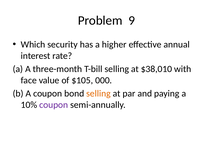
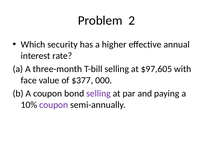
9: 9 -> 2 (132, 21)
$38,010: $38,010 -> $97,605 (156, 69)
$105: $105 -> $377 (82, 81)
selling colour: orange -> purple (98, 94)
